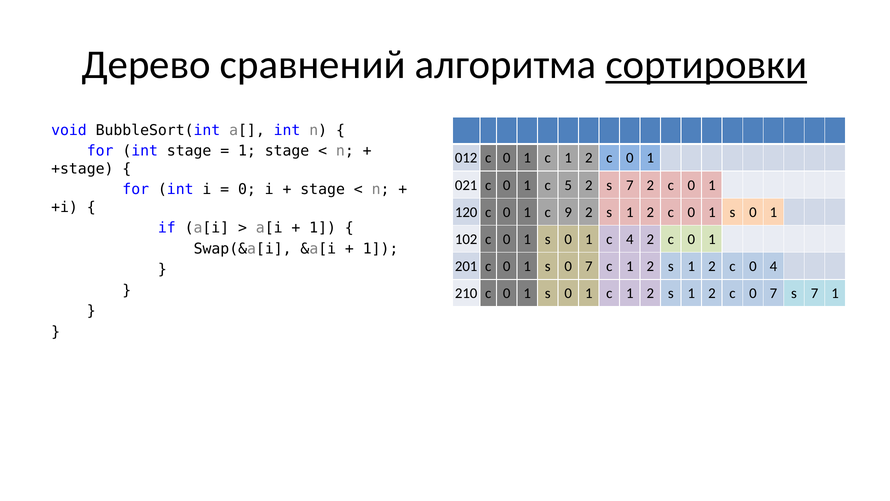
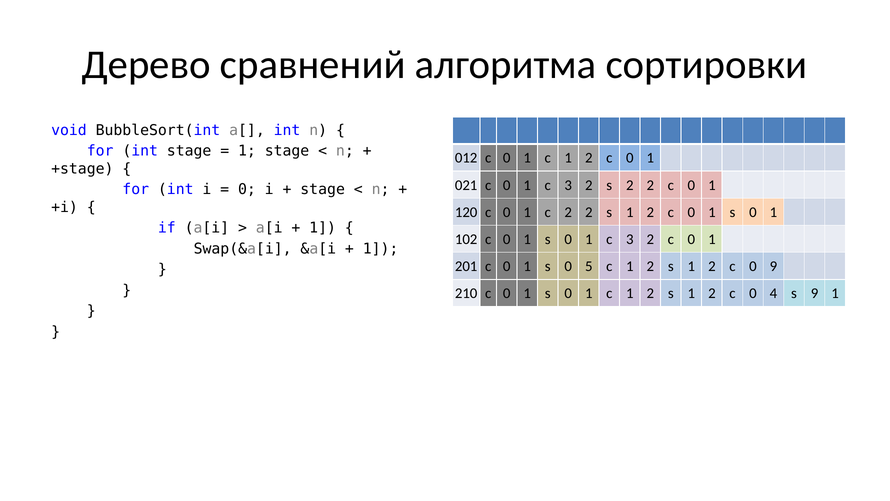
сортировки underline: present -> none (706, 65)
5: 5 -> 3 (568, 185)
2 s 7: 7 -> 2 (630, 185)
c 9: 9 -> 2 (568, 212)
4: 4 -> 3 (630, 239)
s 0 7: 7 -> 5 (589, 266)
0 4: 4 -> 9 (773, 266)
c 0 7: 7 -> 4 (773, 293)
7: 7 -> 9 (815, 293)
